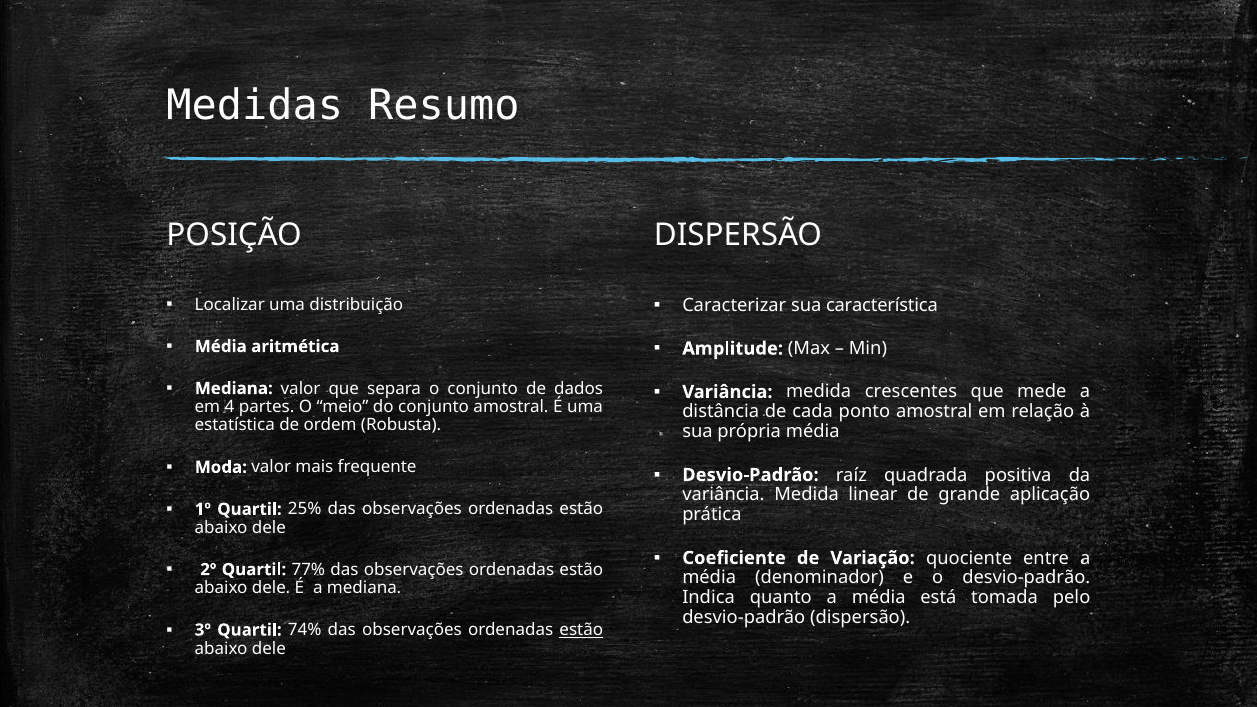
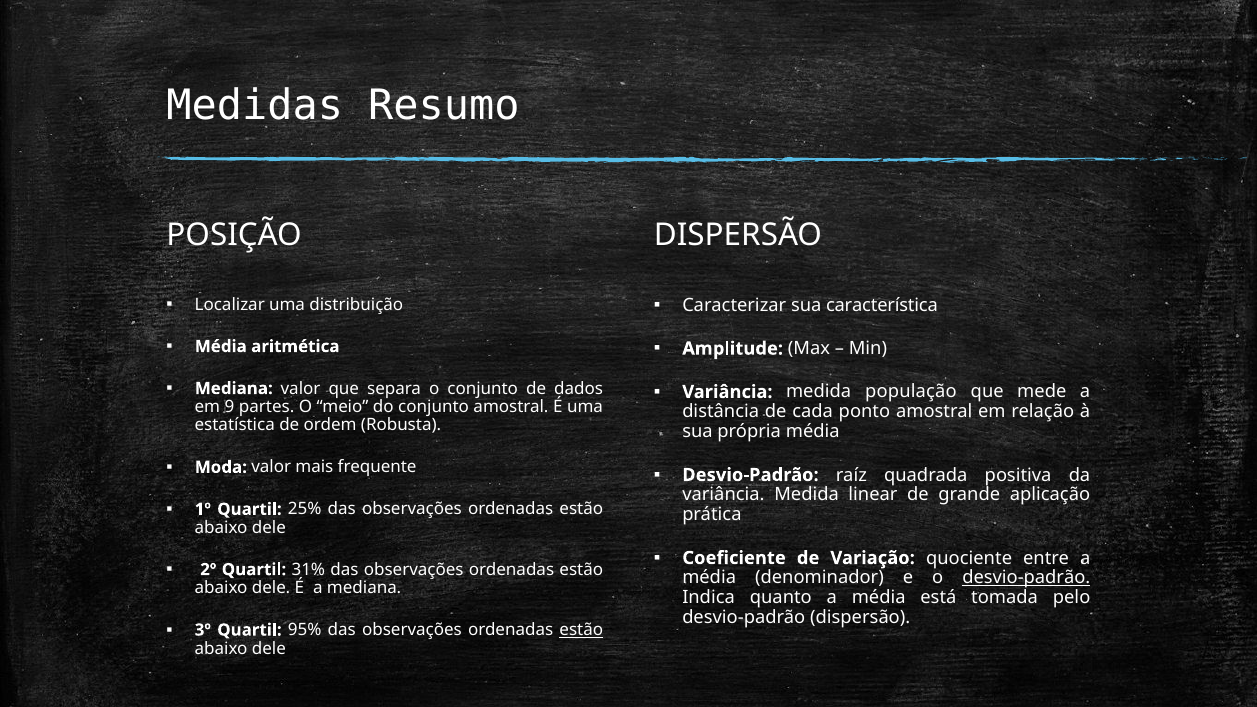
crescentes: crescentes -> população (911, 392)
4: 4 -> 9 (229, 407)
77%: 77% -> 31% (308, 570)
desvio-padrão underline: none -> present (1026, 578)
74%: 74% -> 95% (305, 630)
